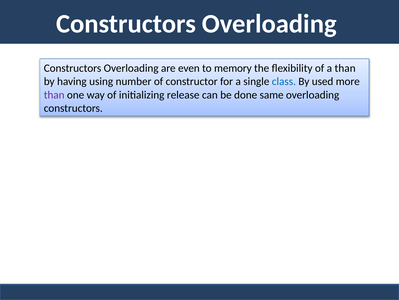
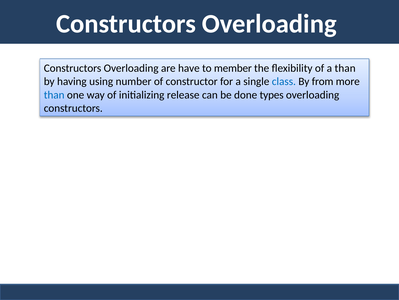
even: even -> have (189, 68)
memory: memory -> member (233, 68)
used: used -> from (323, 81)
than colour: purple -> blue (54, 95)
same: same -> types (272, 95)
